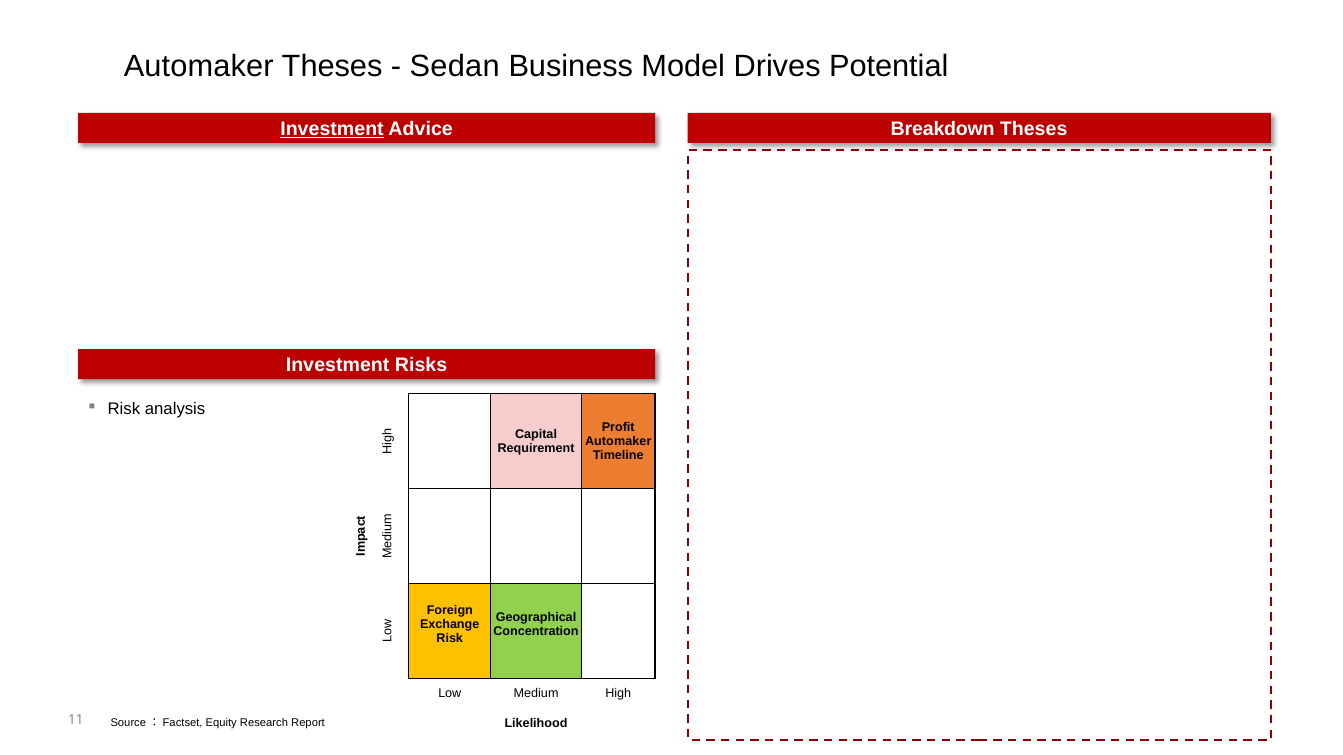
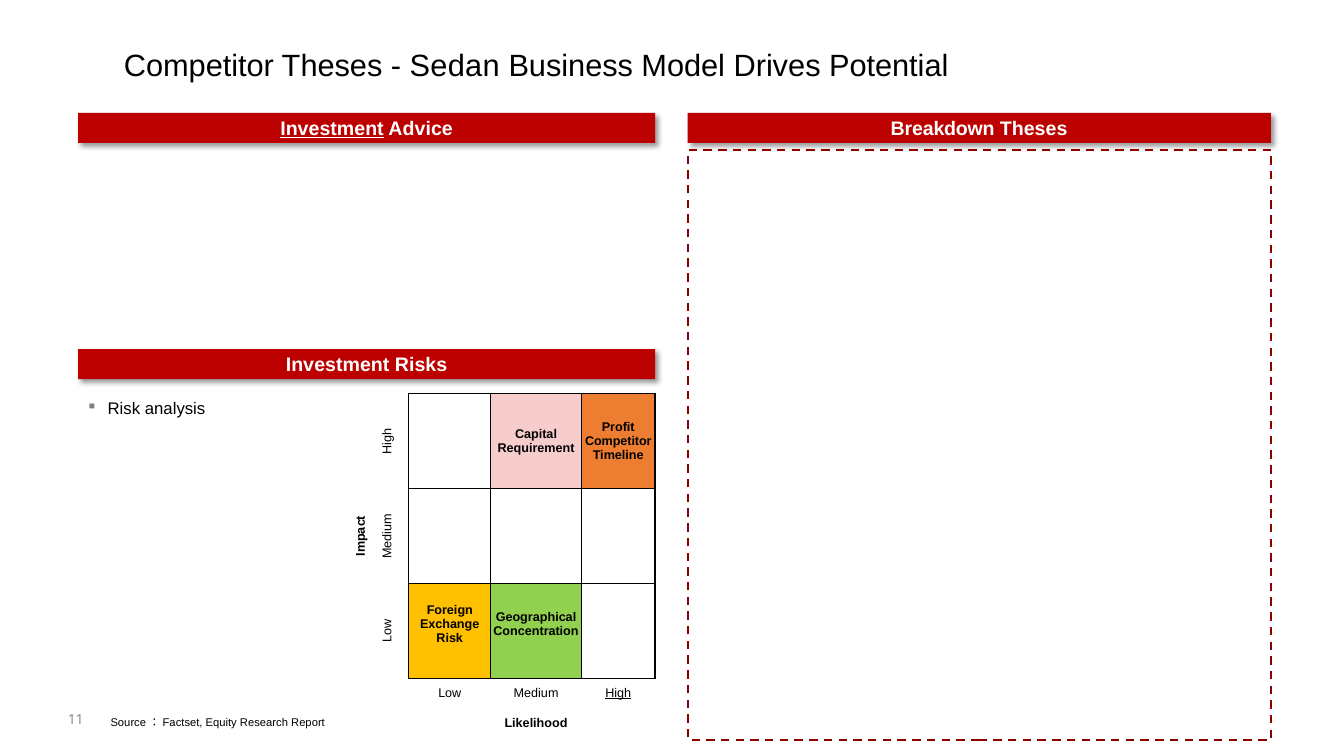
Automaker: Automaker -> Competitor (199, 67)
Automaker: Automaker -> Competitor (618, 442)
High underline: none -> present (618, 693)
